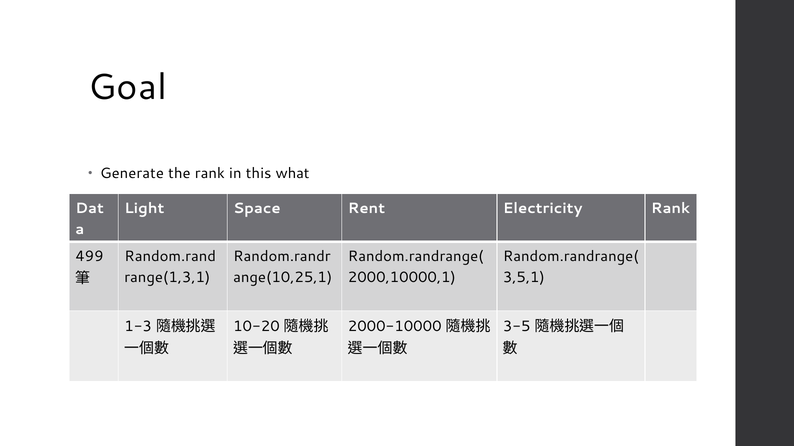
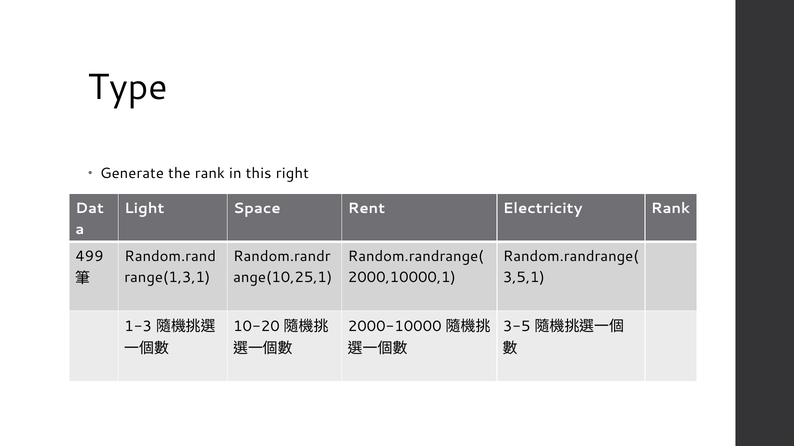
Goal: Goal -> Type (128, 87)
what: what -> right (292, 173)
